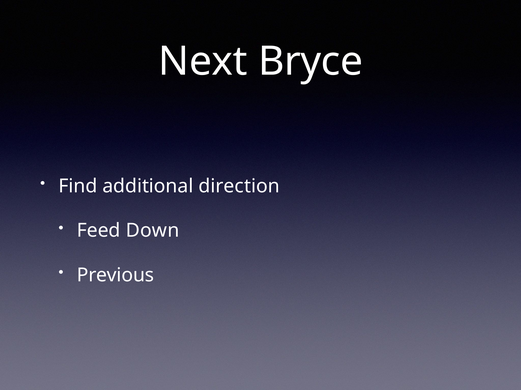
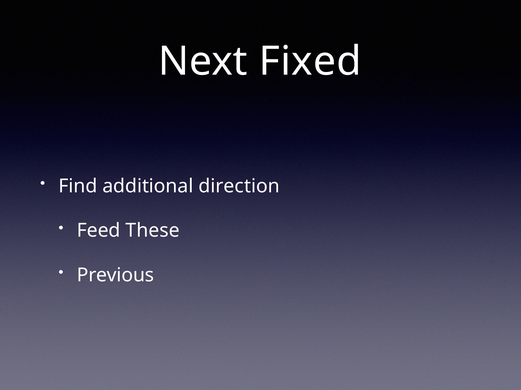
Bryce: Bryce -> Fixed (310, 62)
Down: Down -> These (153, 231)
